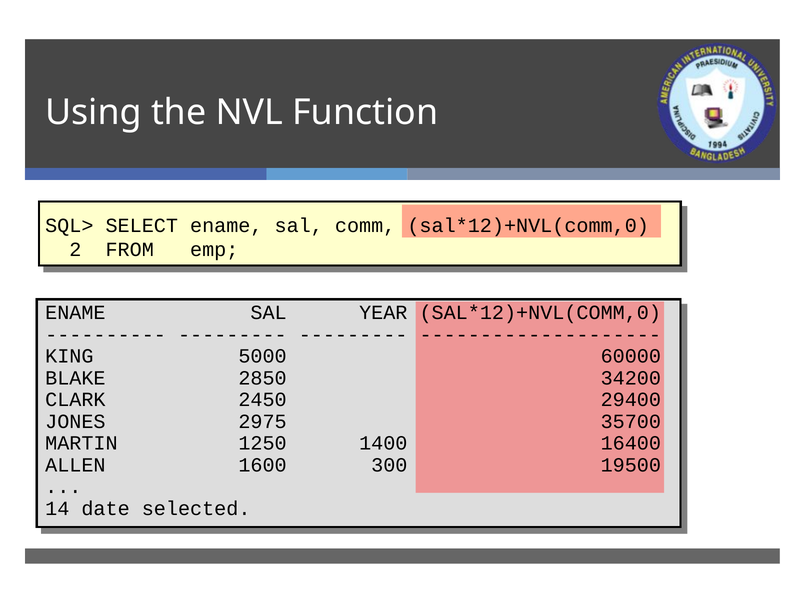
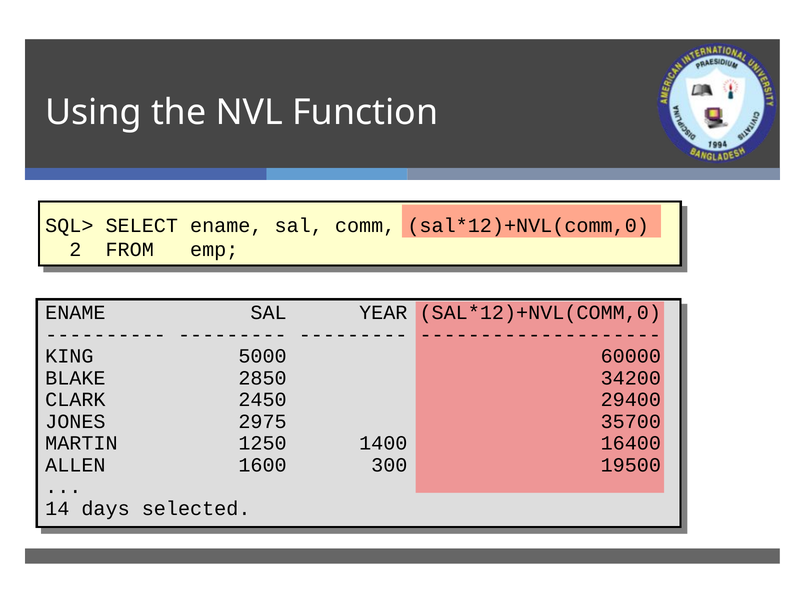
date: date -> days (106, 508)
